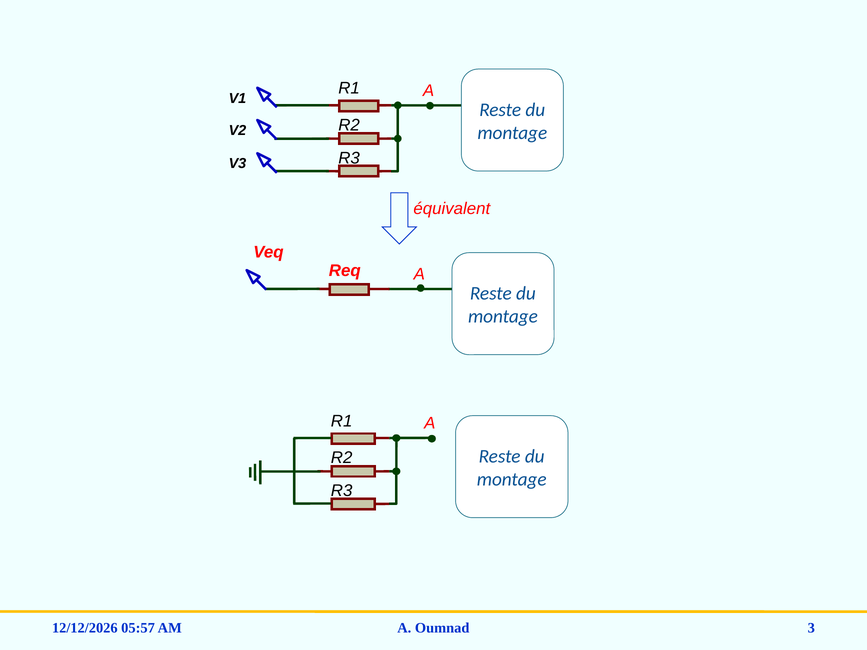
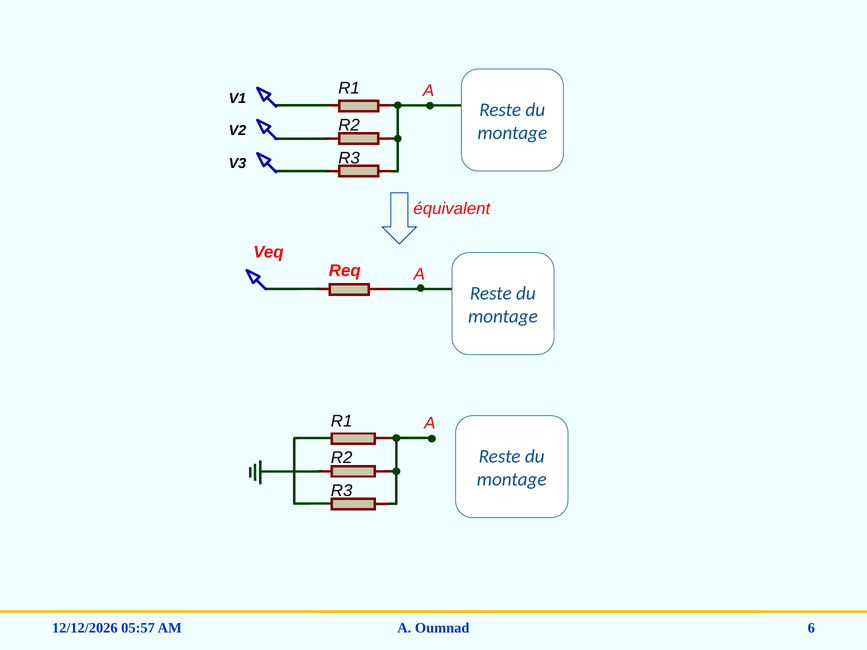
3: 3 -> 6 (811, 628)
